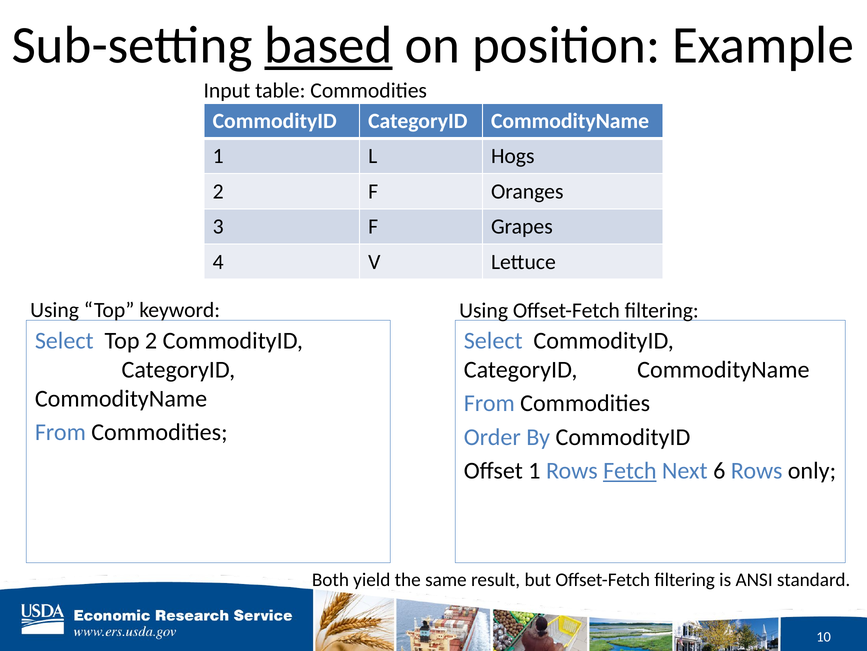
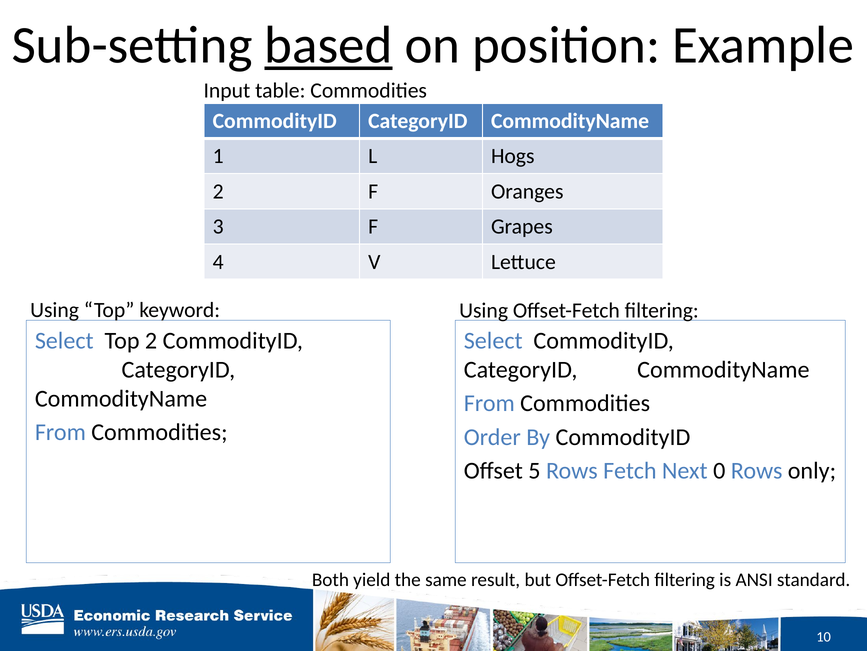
Offset 1: 1 -> 5 (534, 470)
Fetch underline: present -> none (630, 470)
6: 6 -> 0 (719, 470)
